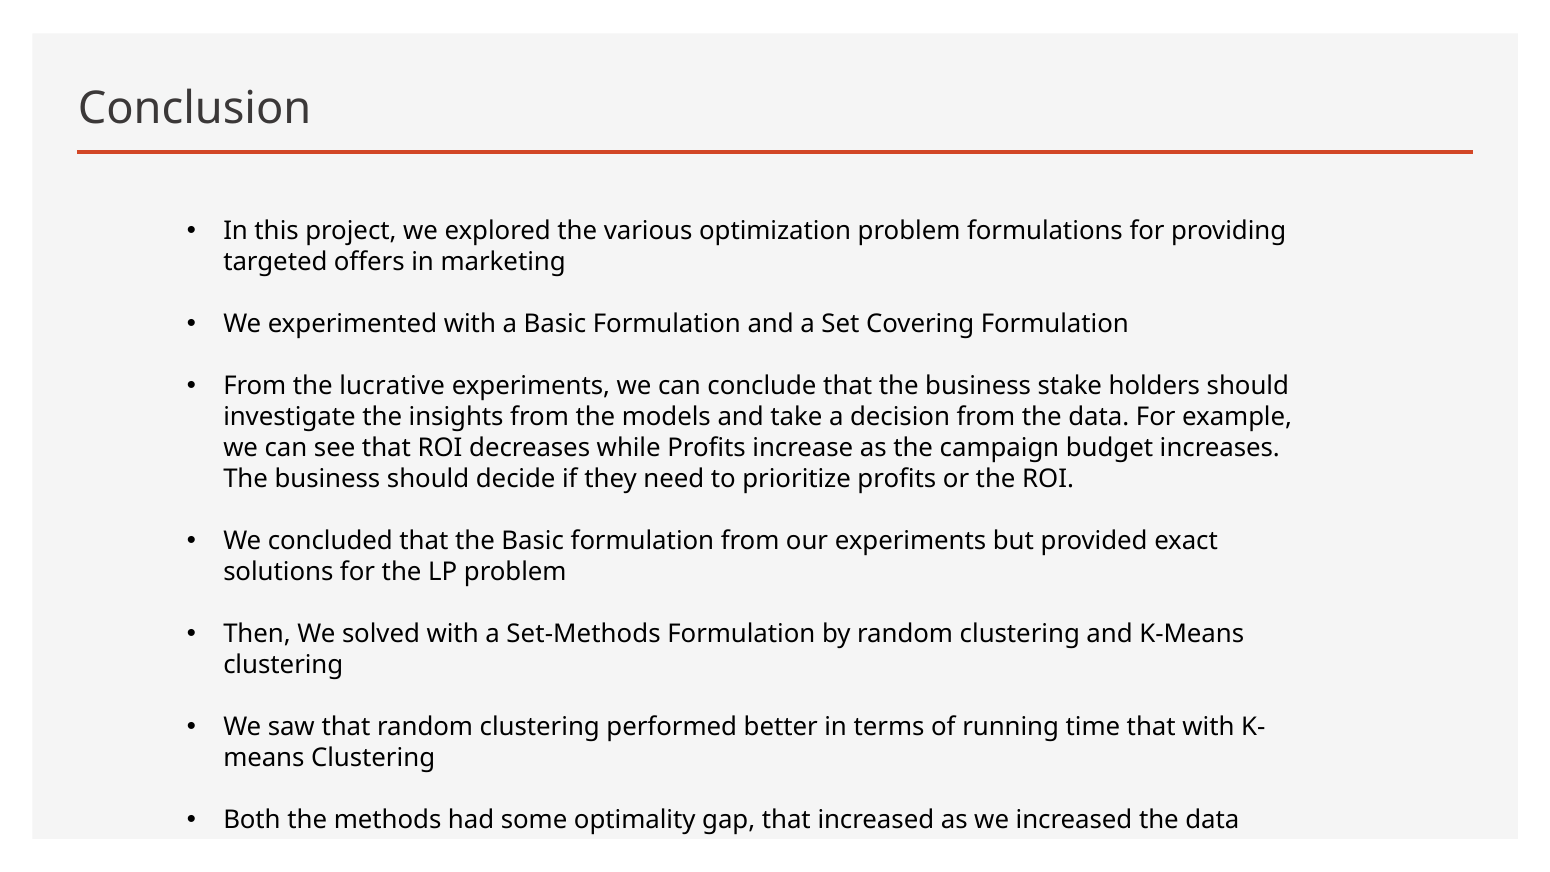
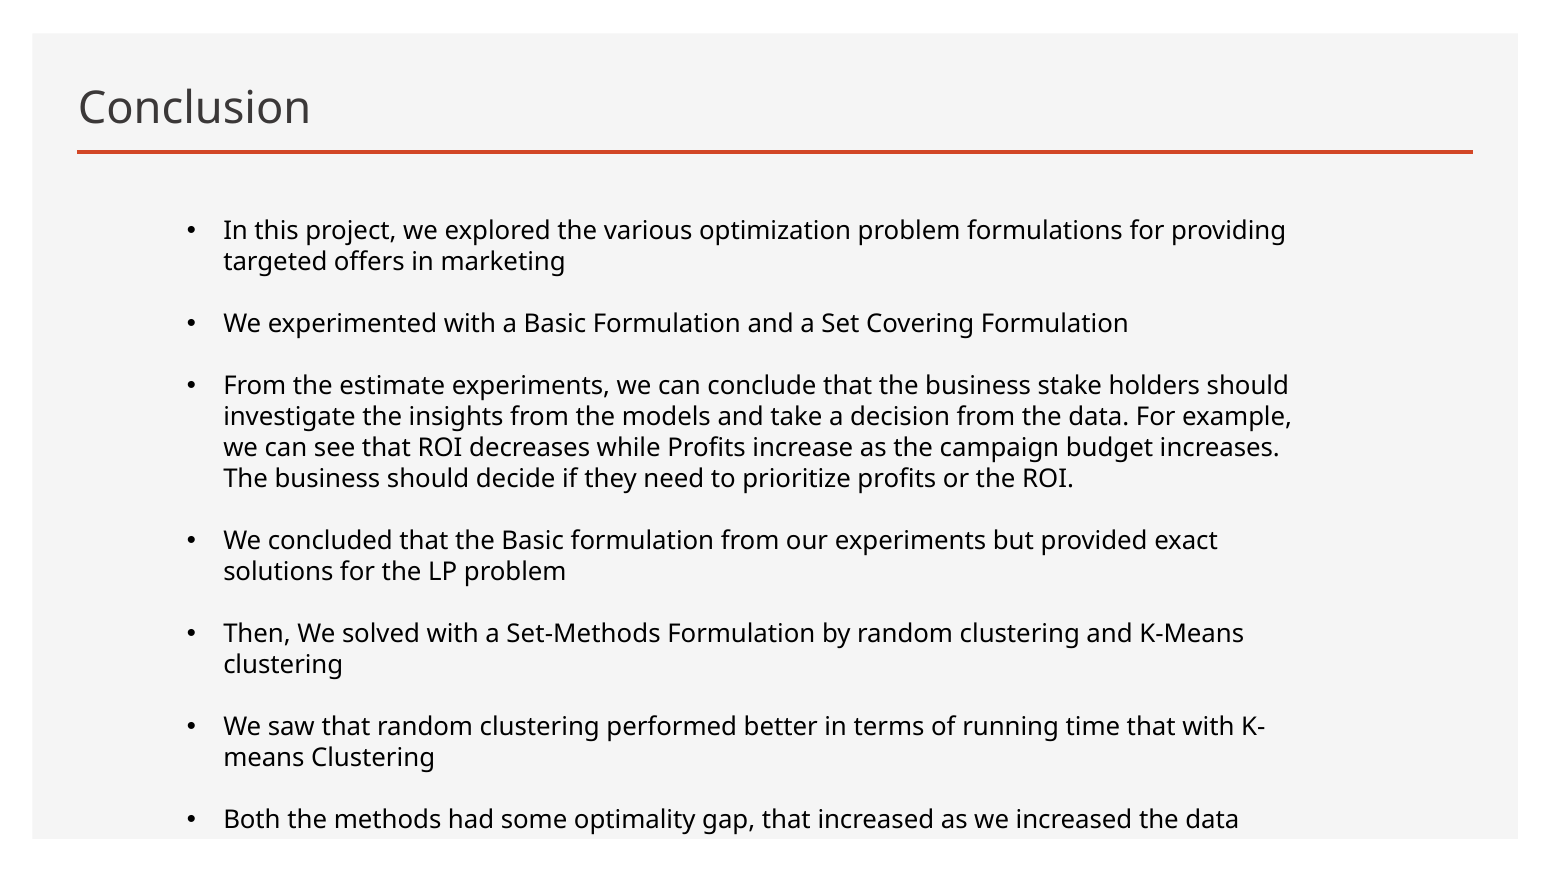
lucrative: lucrative -> estimate (392, 386)
